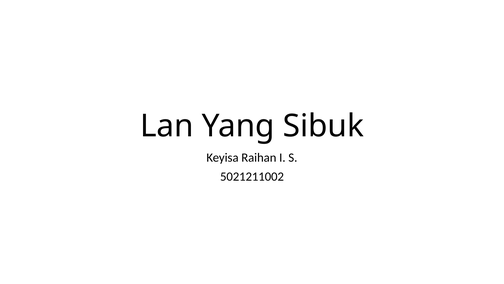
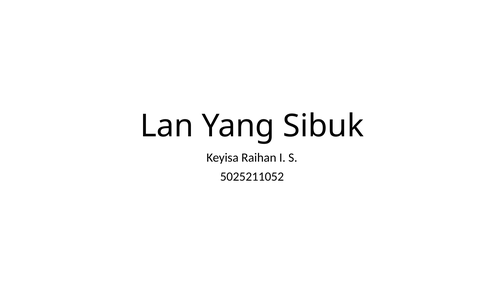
5021211002: 5021211002 -> 5025211052 (252, 176)
